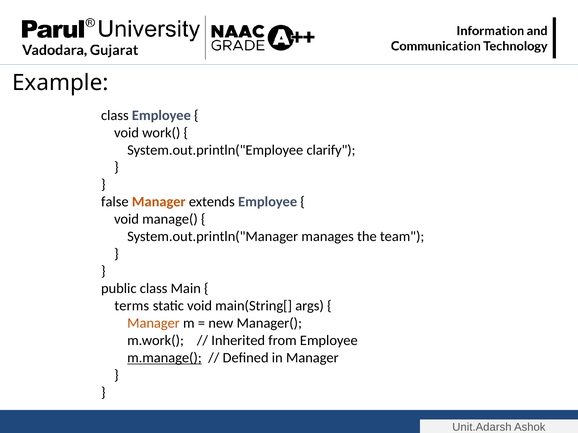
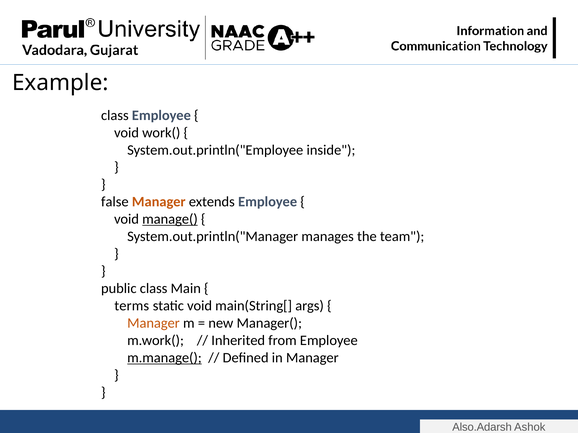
clarify: clarify -> inside (331, 150)
manage( underline: none -> present (170, 219)
Unit.Adarsh: Unit.Adarsh -> Also.Adarsh (482, 428)
